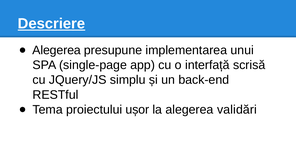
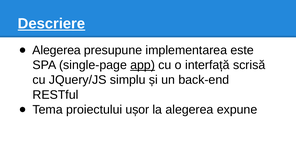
unui: unui -> este (242, 50)
app underline: none -> present (143, 65)
validări: validări -> expune (237, 109)
